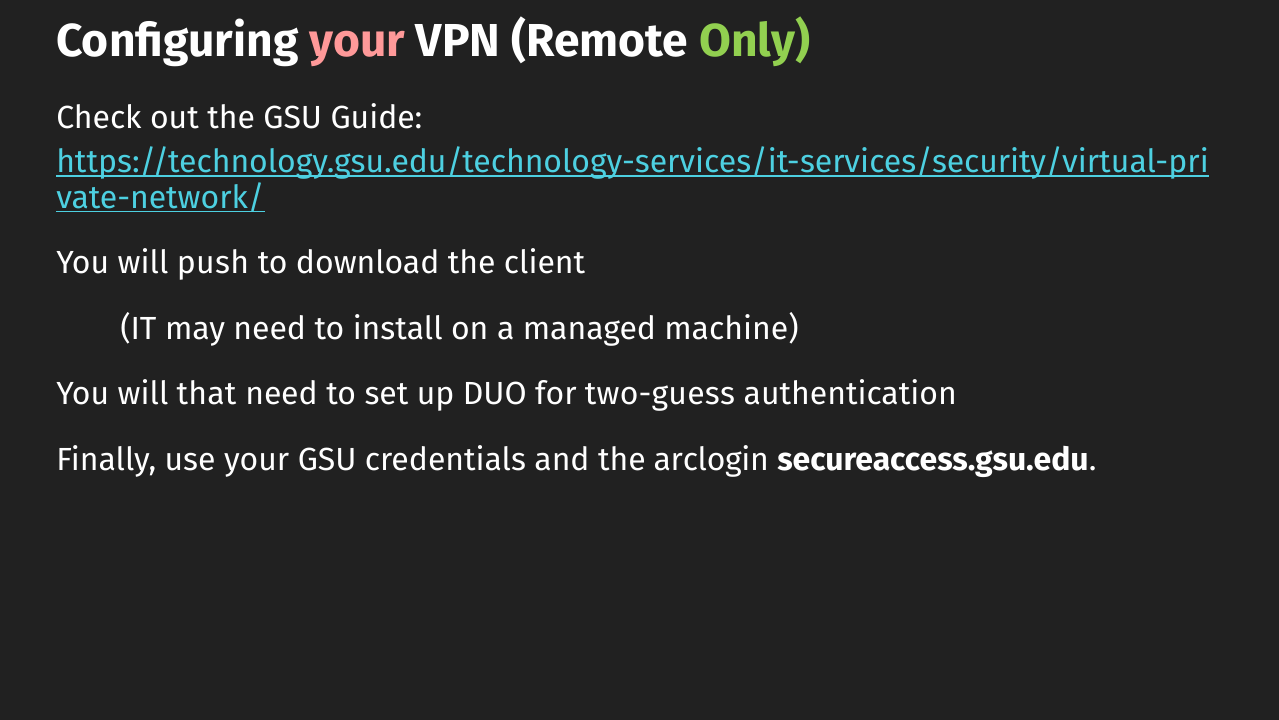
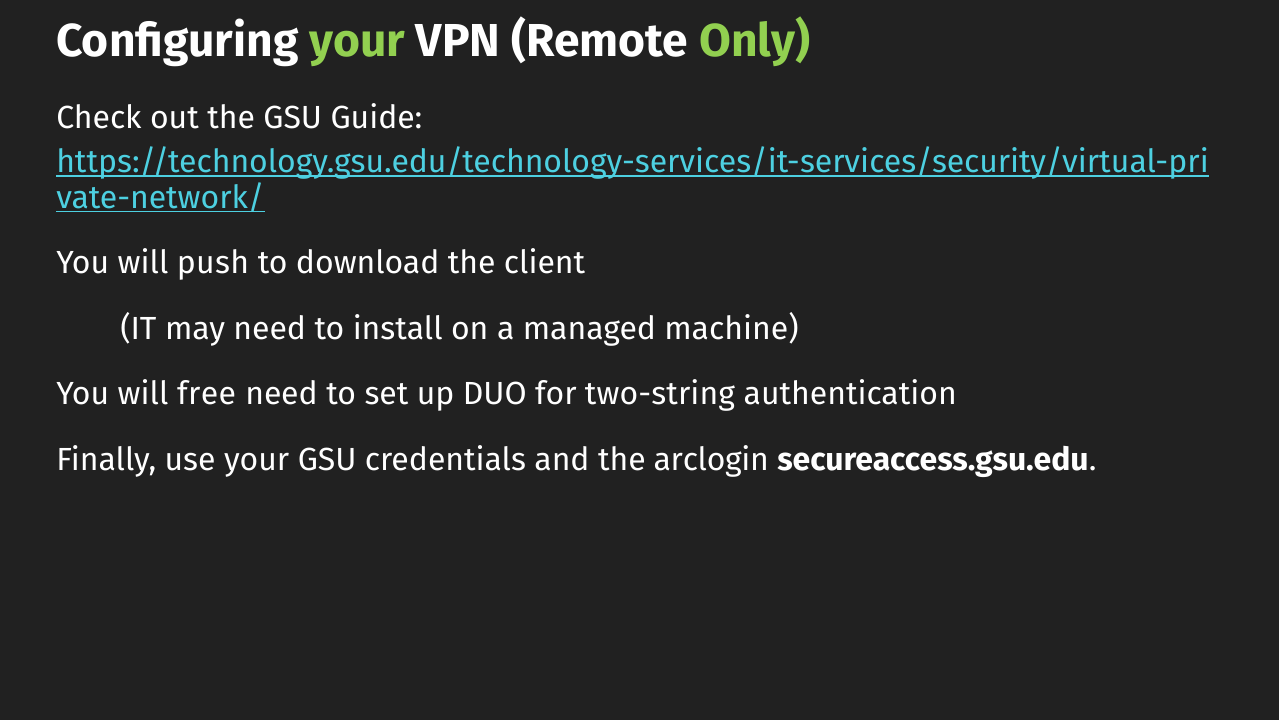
your colour: pink -> light green (357, 41)
that: that -> free (207, 394)
two-guess: two-guess -> two-string (660, 394)
